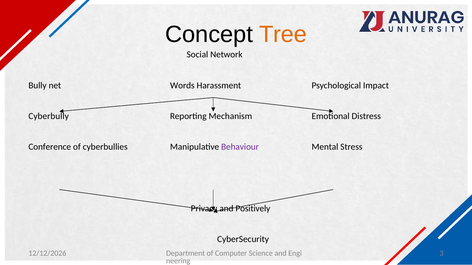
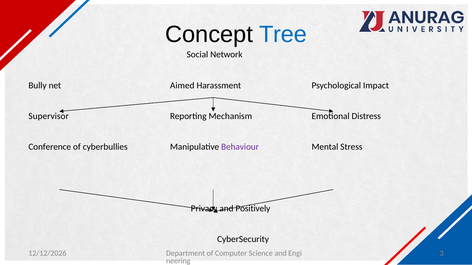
Tree colour: orange -> blue (283, 34)
Words: Words -> Aimed (182, 85)
Cyberbully: Cyberbully -> Supervisor (49, 116)
